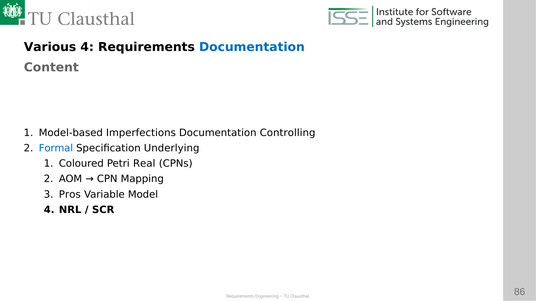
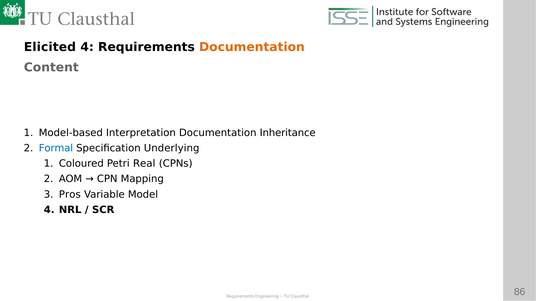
Various: Various -> Elicited (50, 47)
Documentation colour: blue -> orange (252, 47)
Imperfections: Imperfections -> Interpretation (141, 133)
Controlling: Controlling -> Inheritance (288, 133)
